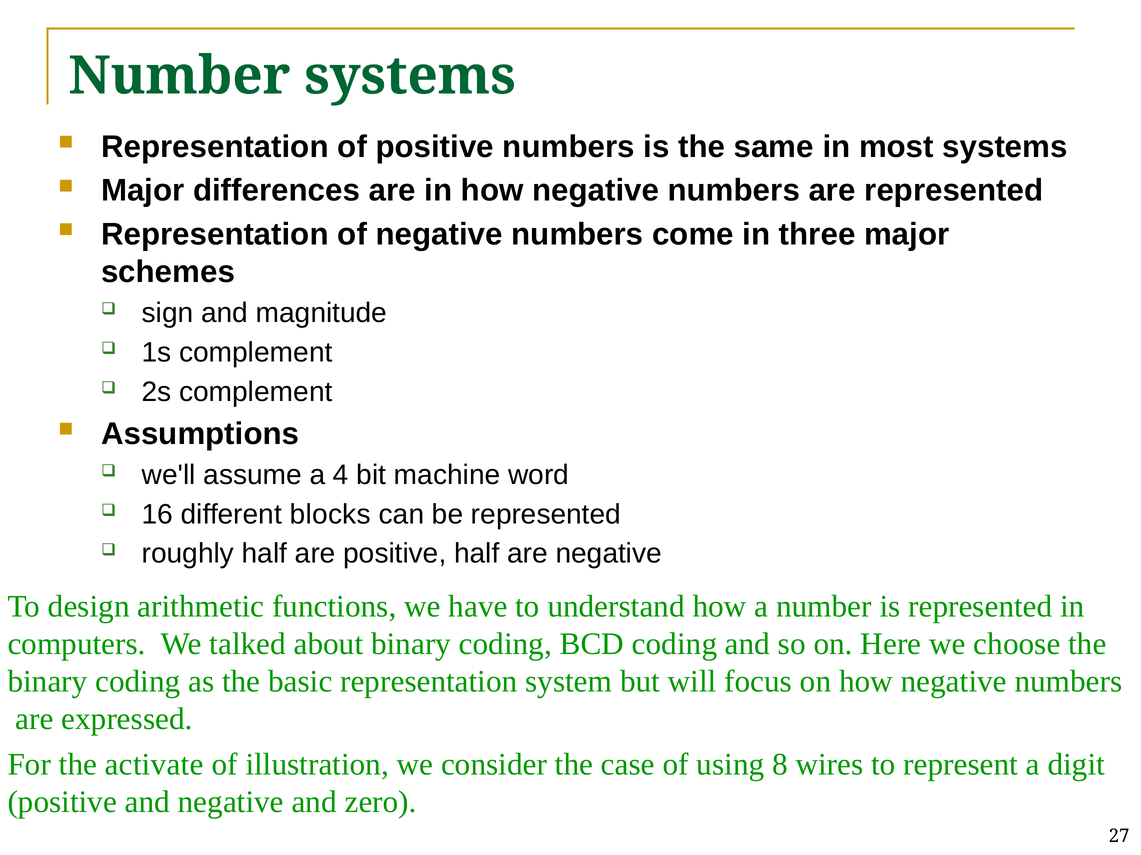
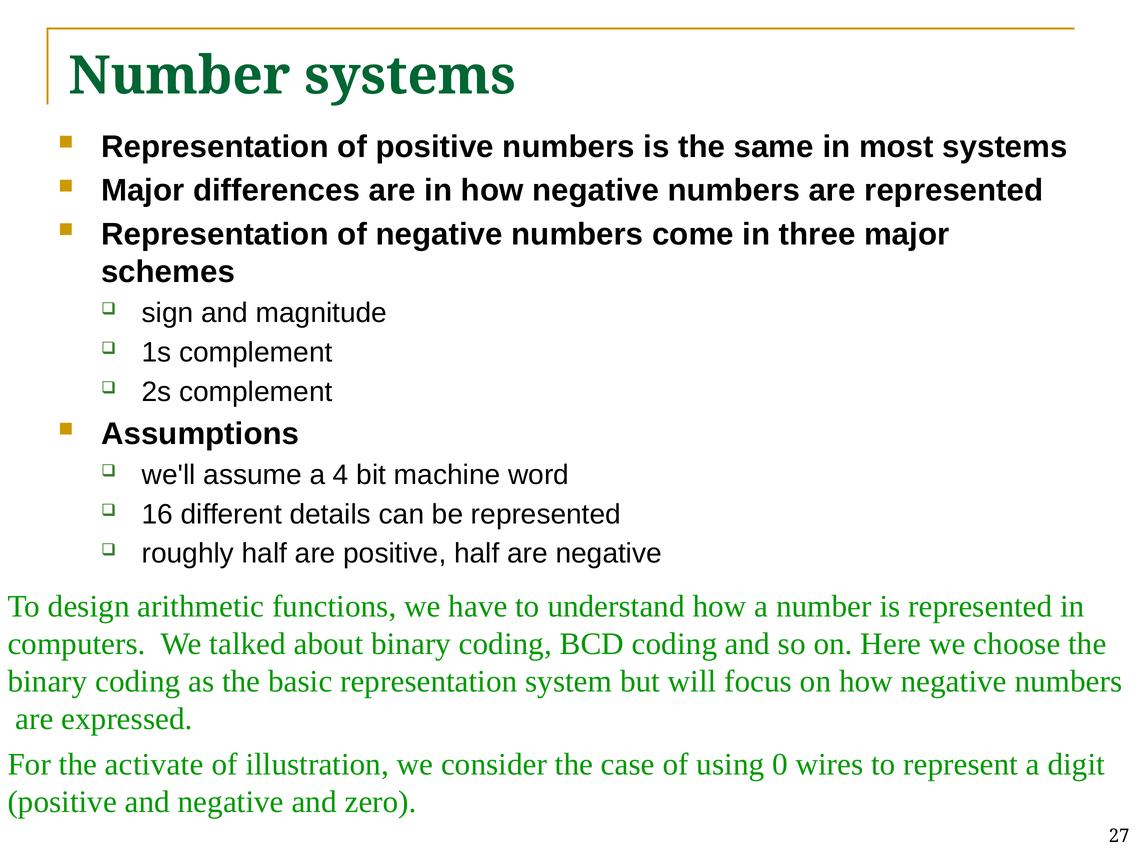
blocks: blocks -> details (330, 514)
8: 8 -> 0 (780, 764)
